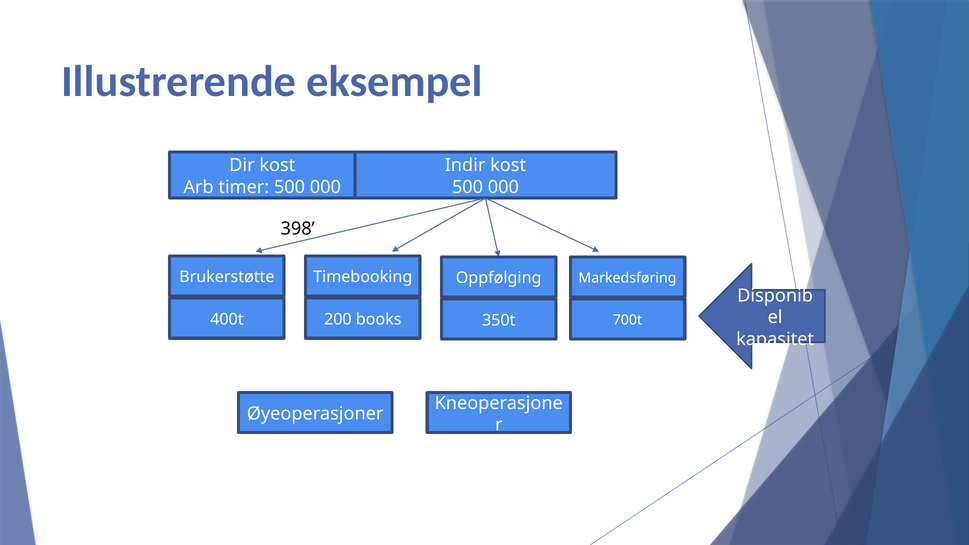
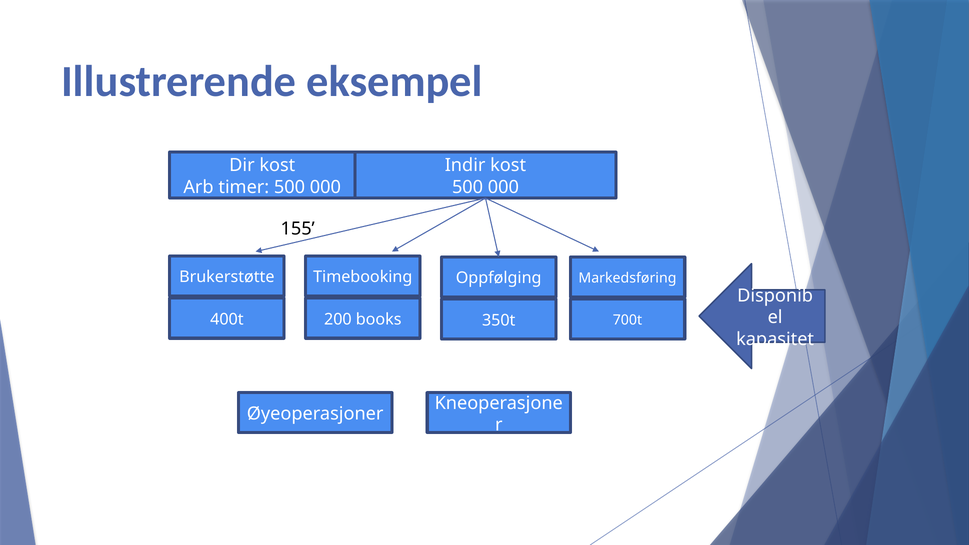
398: 398 -> 155 (298, 229)
